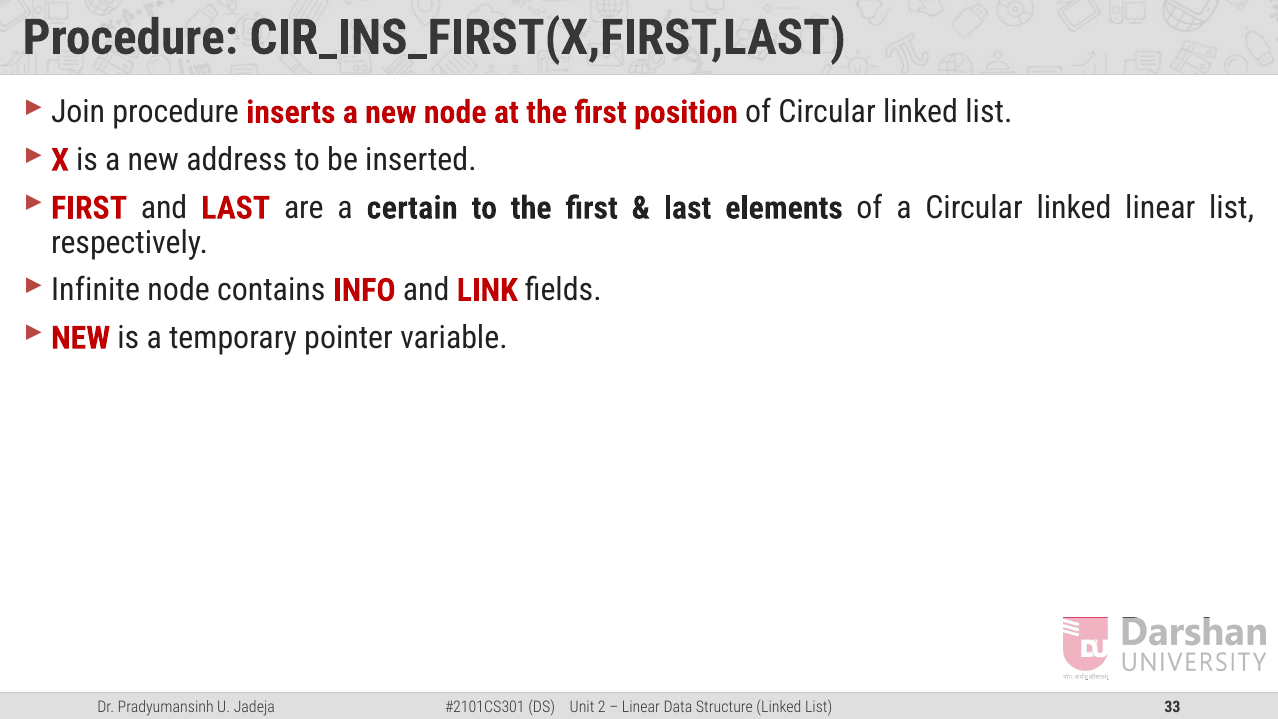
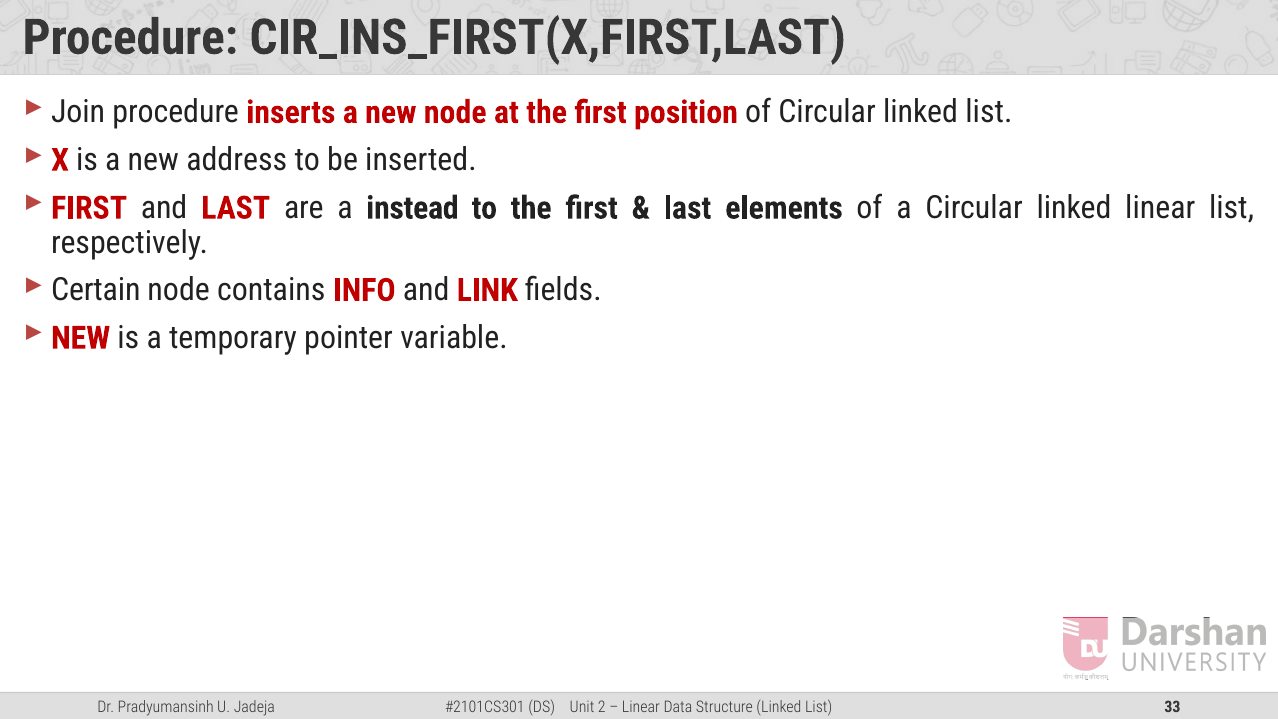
certain: certain -> instead (412, 208)
Infinite: Infinite -> Certain (96, 290)
